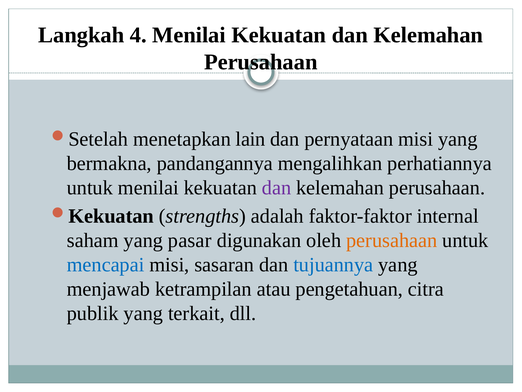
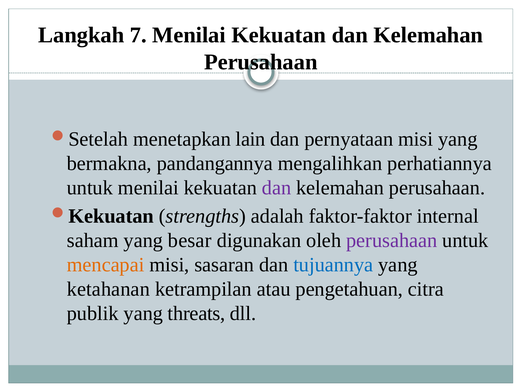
4: 4 -> 7 (138, 35)
pasar: pasar -> besar (190, 240)
perusahaan colour: orange -> purple (392, 240)
mencapai colour: blue -> orange (106, 265)
menjawab: menjawab -> ketahanan (108, 289)
terkait: terkait -> threats (197, 313)
